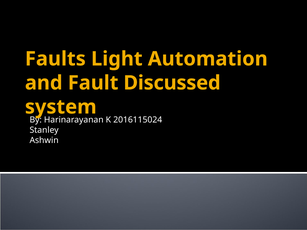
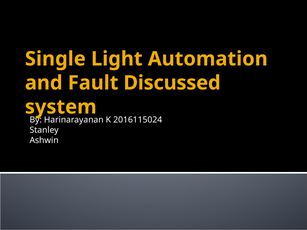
Faults: Faults -> Single (55, 59)
